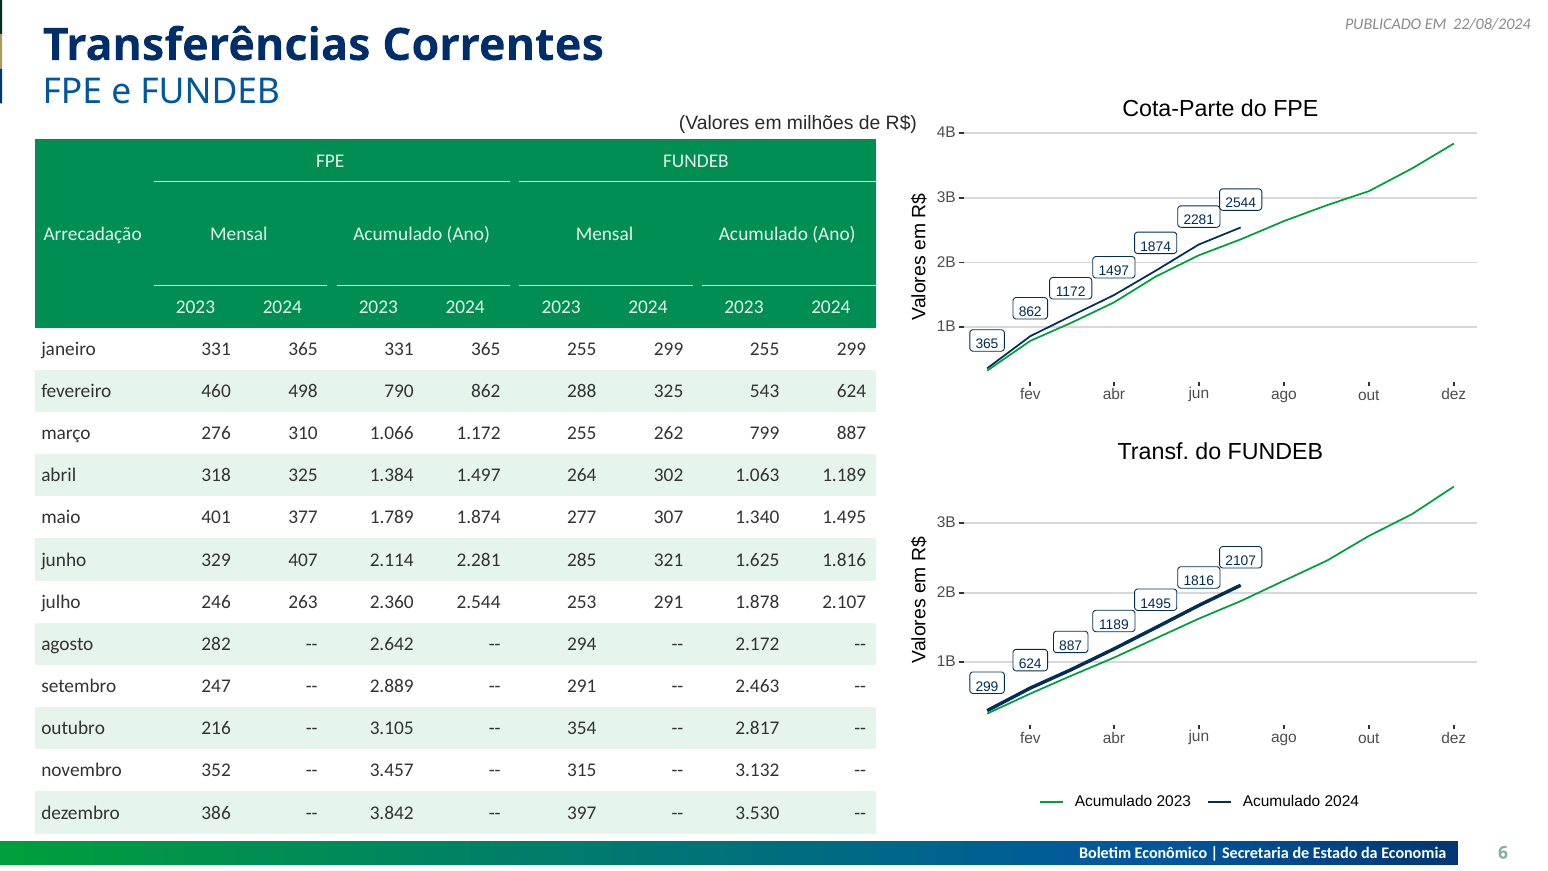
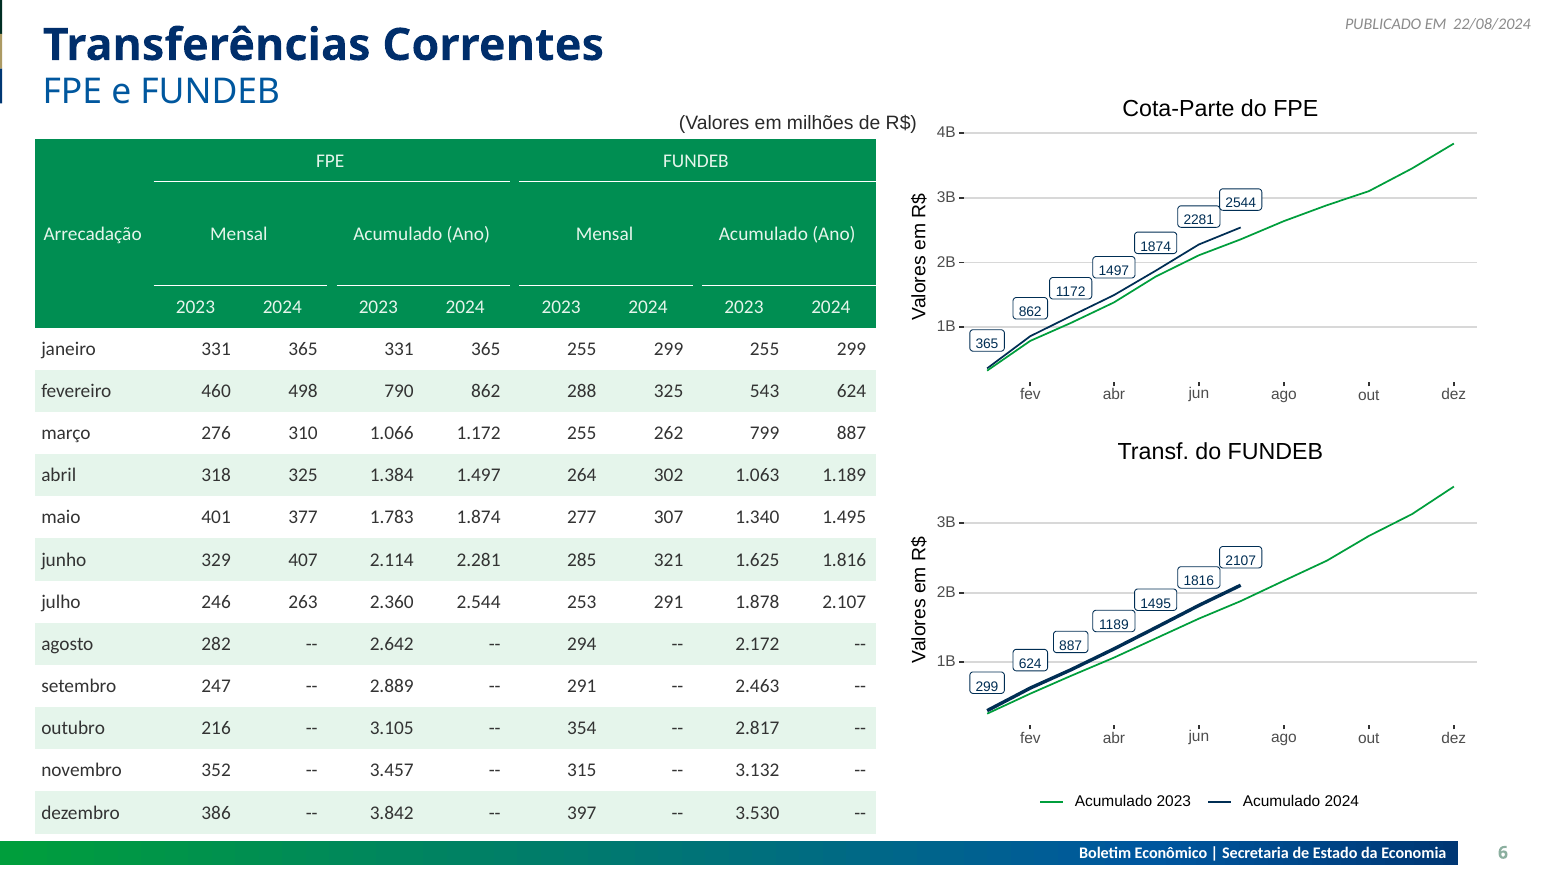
1.789: 1.789 -> 1.783 (392, 517)
